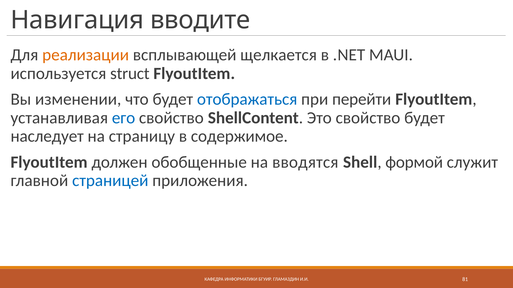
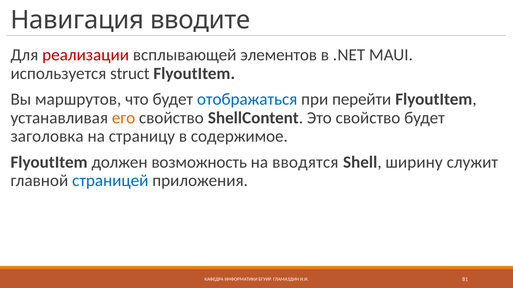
реализации colour: orange -> red (86, 55)
щелкается: щелкается -> элементов (279, 55)
изменении: изменении -> маршрутов (78, 100)
его colour: blue -> orange (124, 118)
наследует: наследует -> заголовка (47, 136)
обобщенные: обобщенные -> возможность (199, 162)
формой: формой -> ширину (414, 162)
